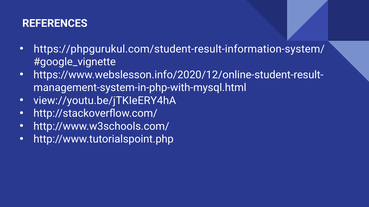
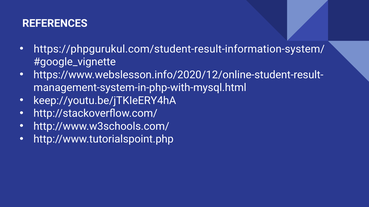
view://youtu.be/jTKIeERY4hA: view://youtu.be/jTKIeERY4hA -> keep://youtu.be/jTKIeERY4hA (105, 101)
